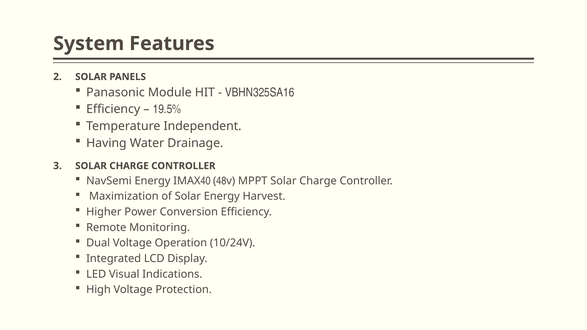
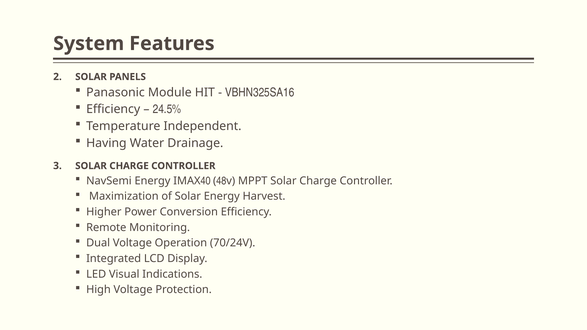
19.5%: 19.5% -> 24.5% (167, 109)
10/24V: 10/24V -> 70/24V (233, 243)
